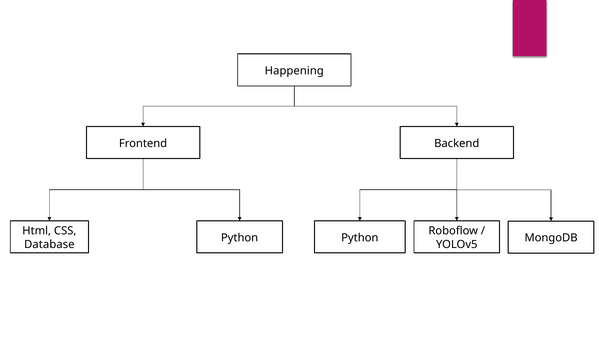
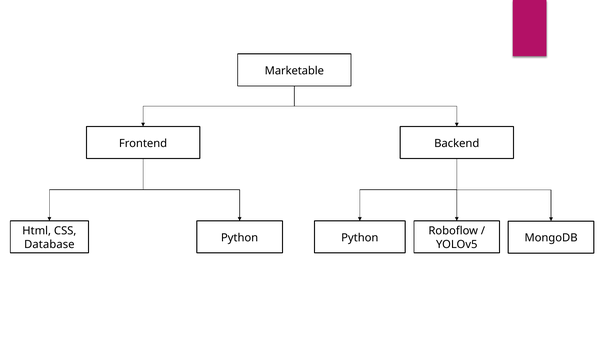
Happening: Happening -> Marketable (294, 71)
